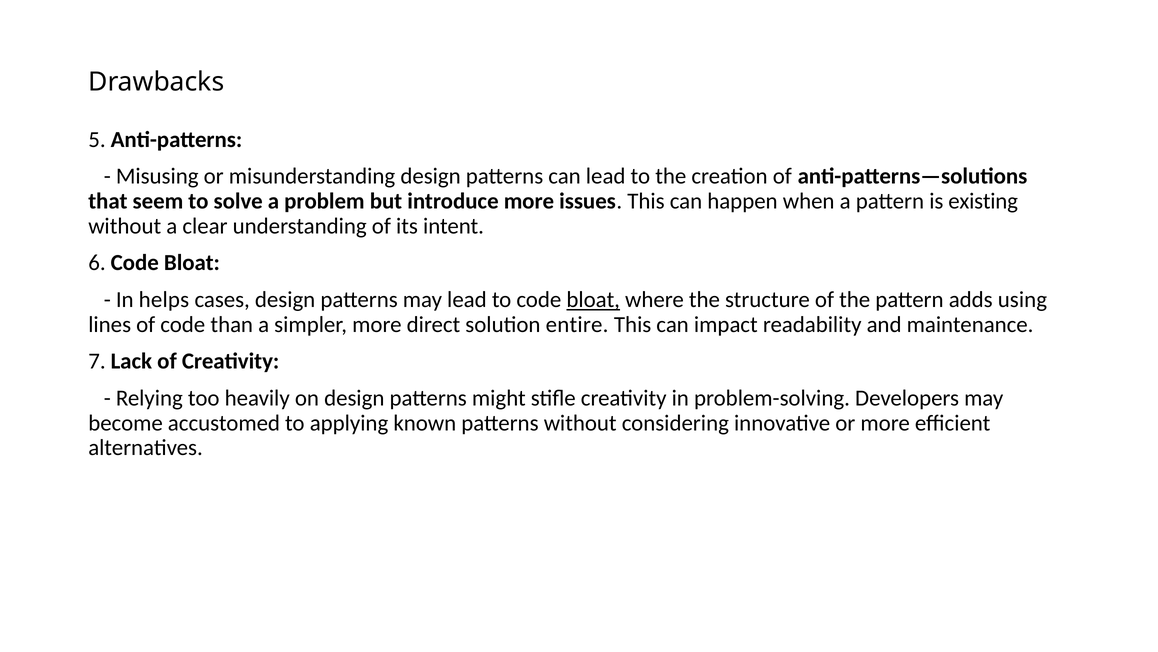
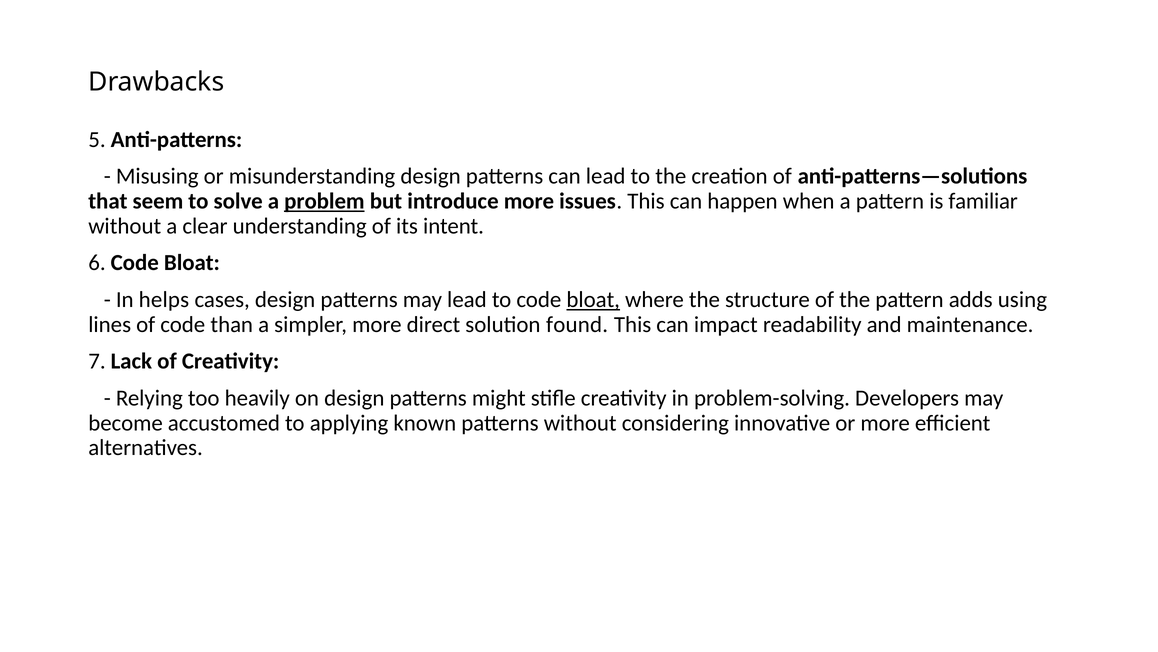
problem underline: none -> present (324, 201)
existing: existing -> familiar (983, 201)
entire: entire -> found (577, 324)
